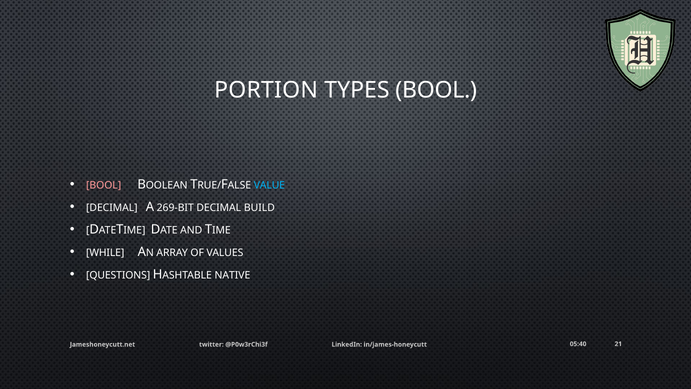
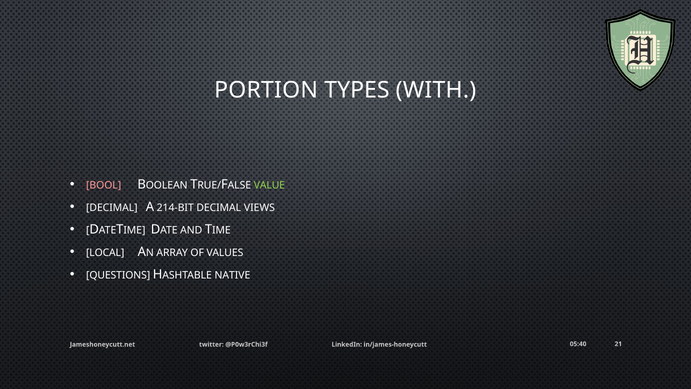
TYPES BOOL: BOOL -> WITH (436, 90)
VALUE colour: light blue -> light green (269, 185)
269-BIT: 269-BIT -> 214-BIT (175, 208)
BUILD: BUILD -> VIEWS (259, 208)
WHILE: WHILE -> LOCAL (105, 253)
